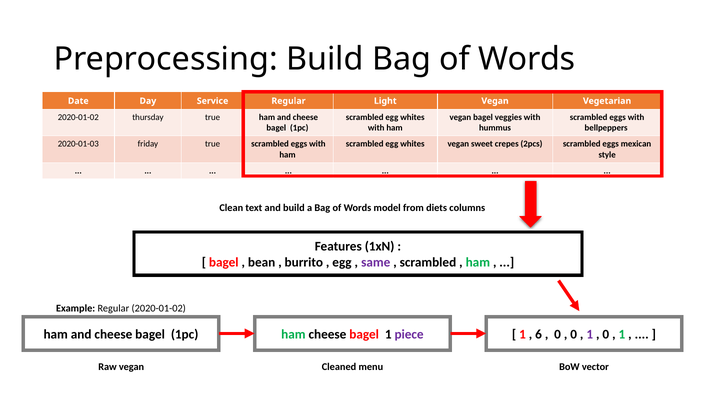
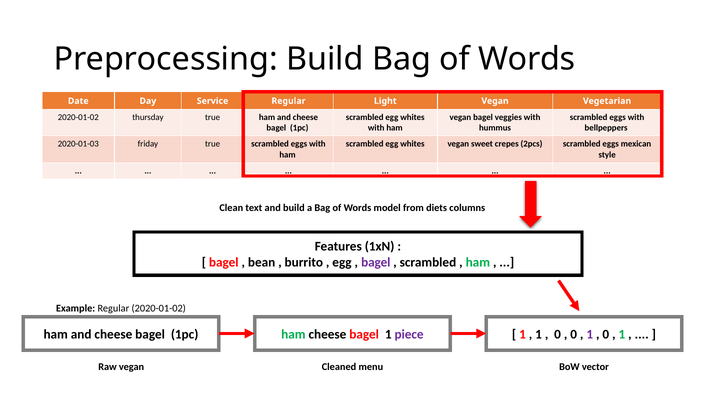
same: same -> bagel (376, 262)
6: 6 -> 1 (539, 334)
